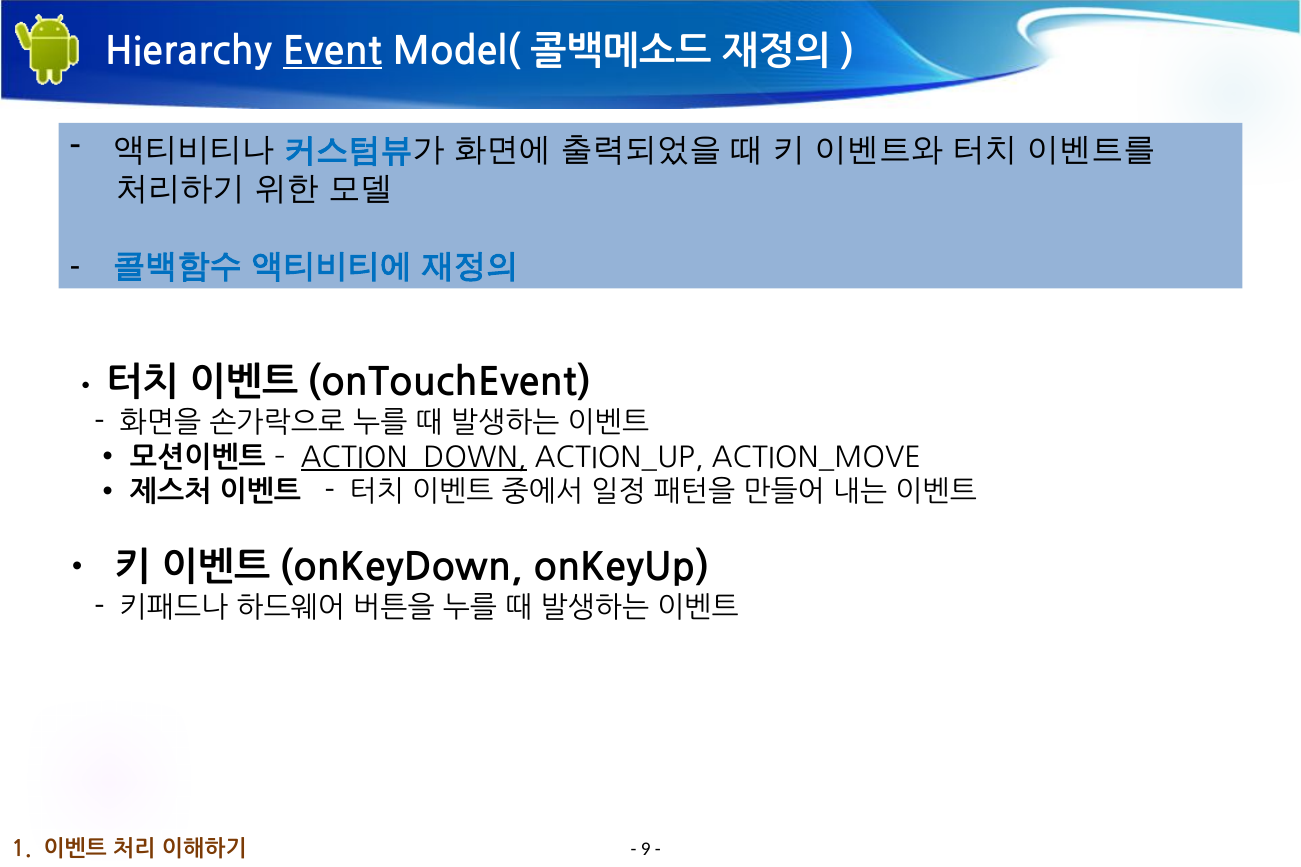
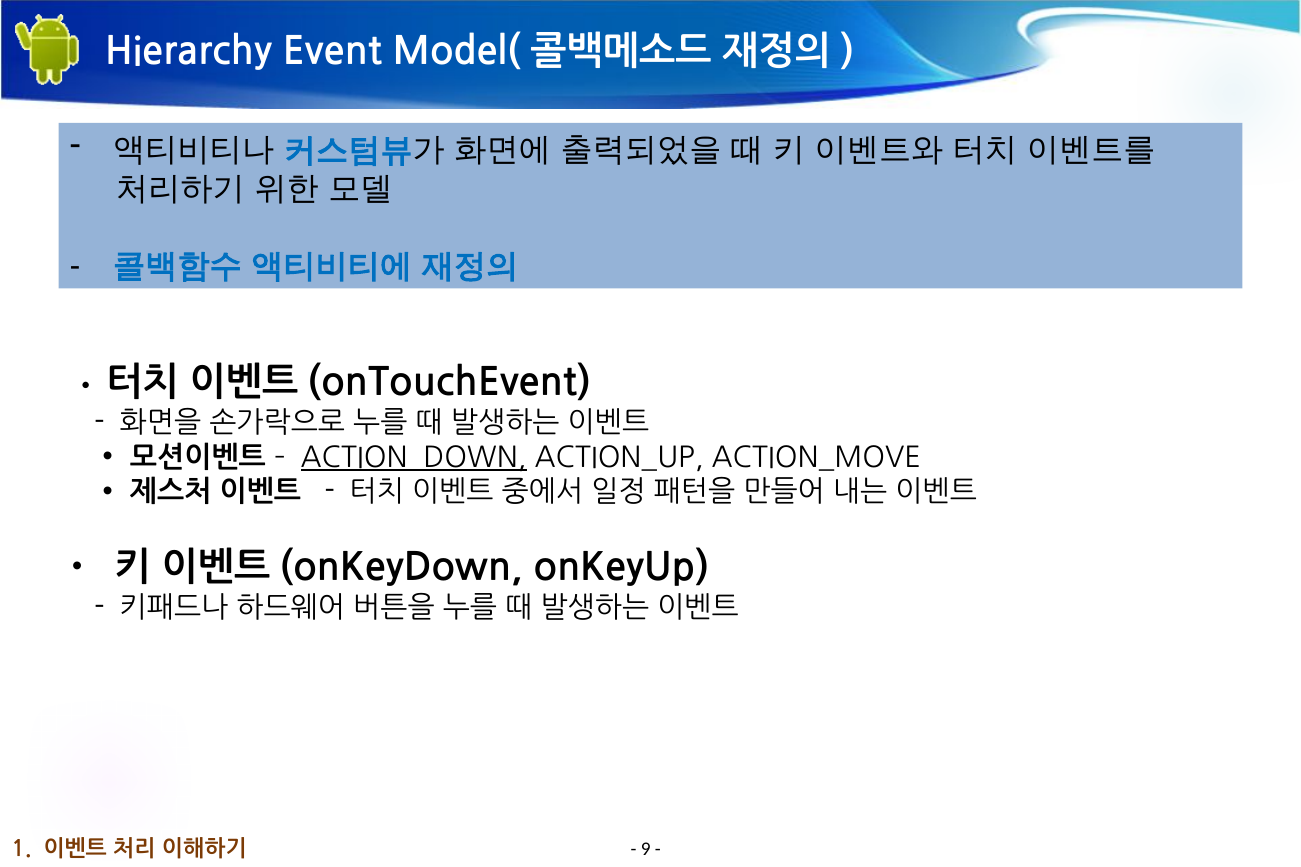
Event underline: present -> none (332, 51)
